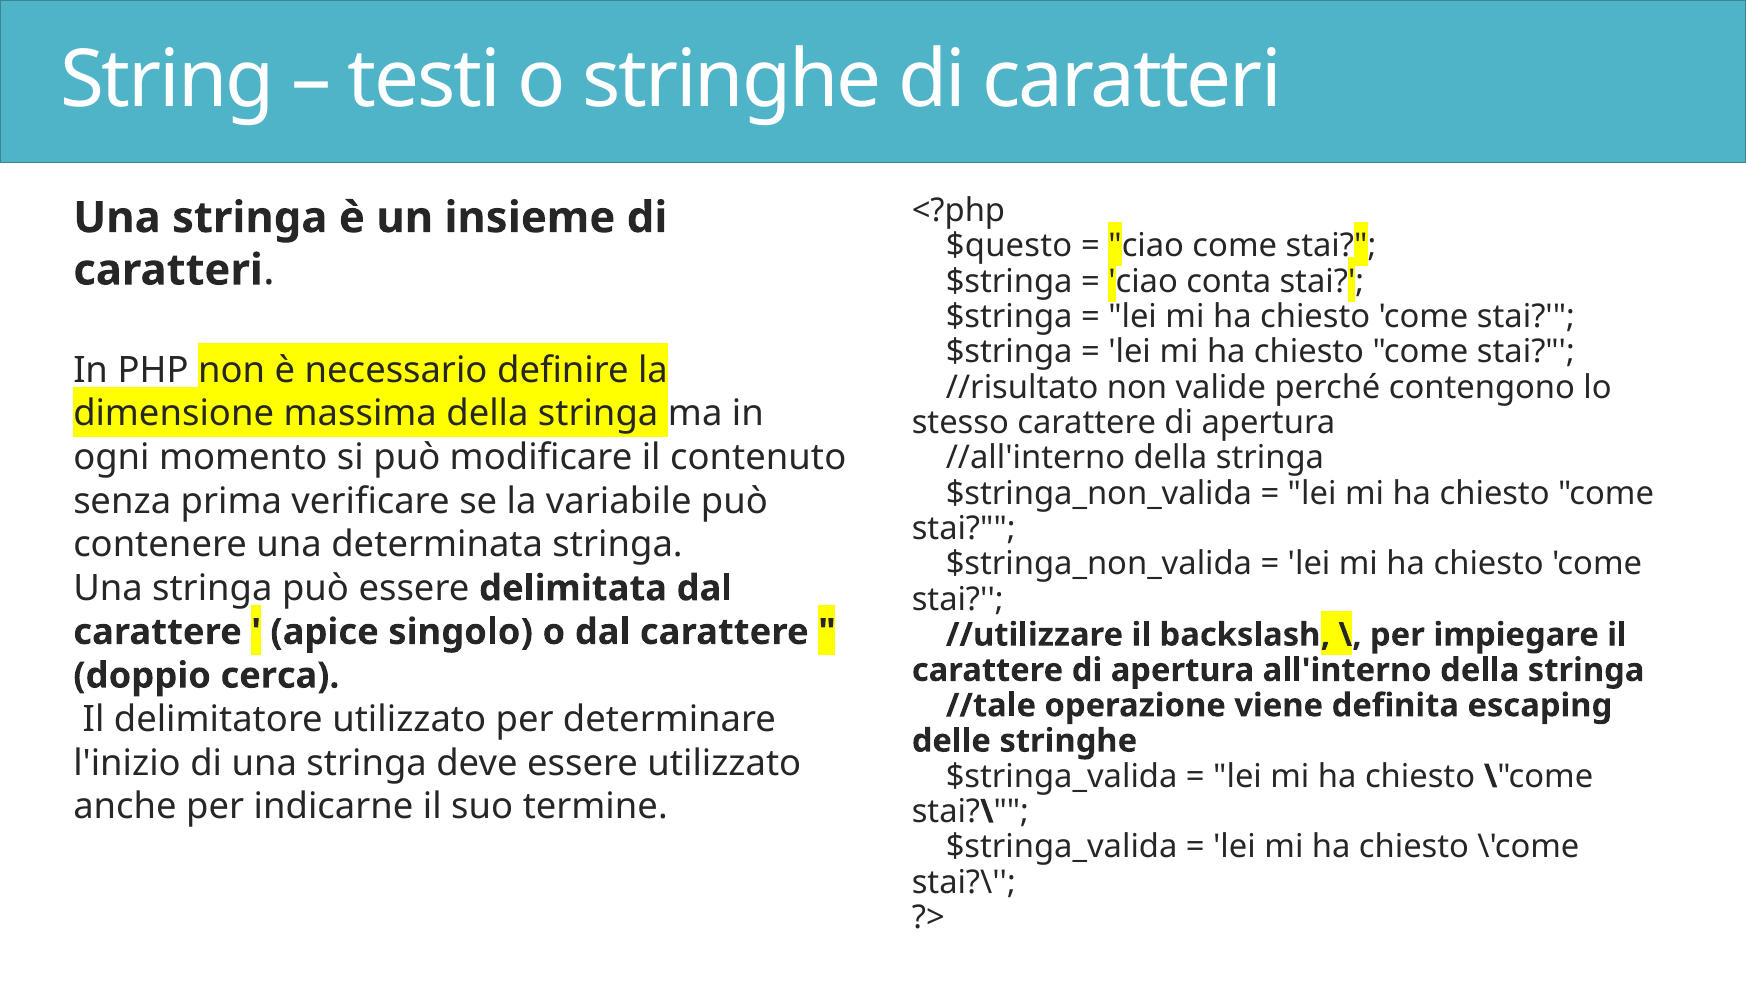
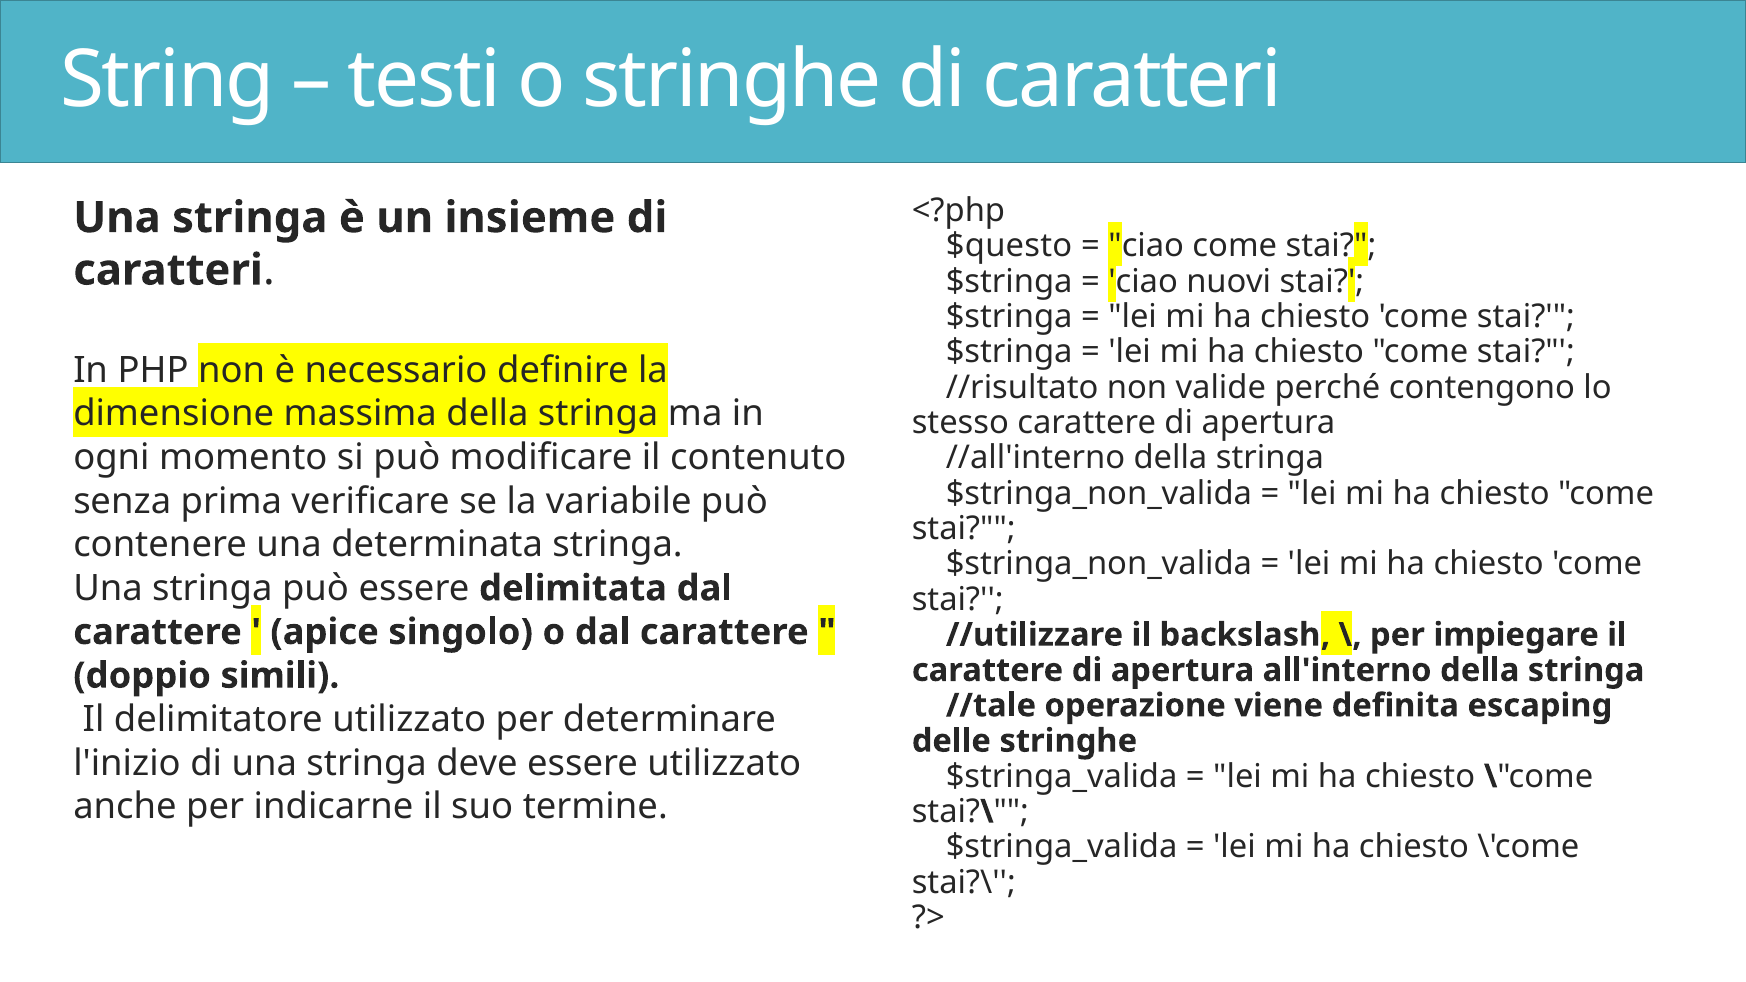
conta: conta -> nuovi (1229, 281)
cerca: cerca -> simili (280, 676)
